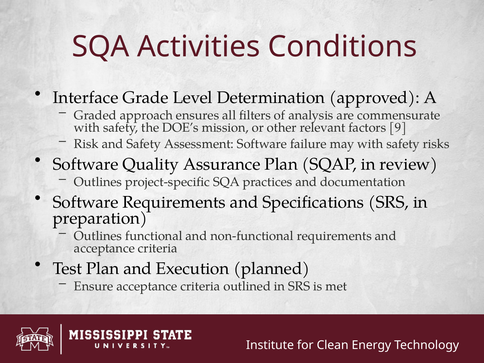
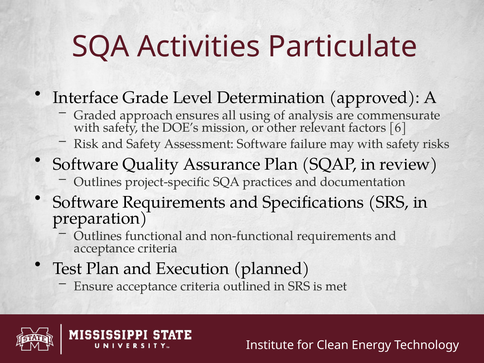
Conditions: Conditions -> Particulate (343, 47)
filters: filters -> using (255, 115)
9: 9 -> 6 (398, 128)
